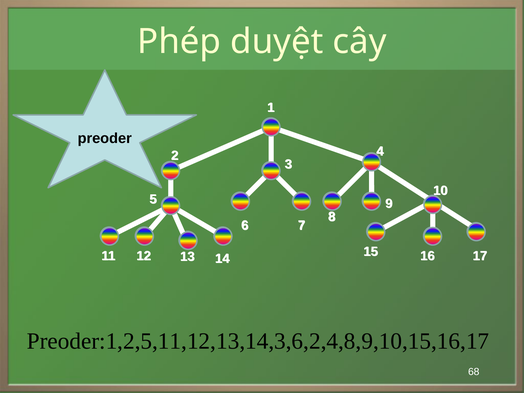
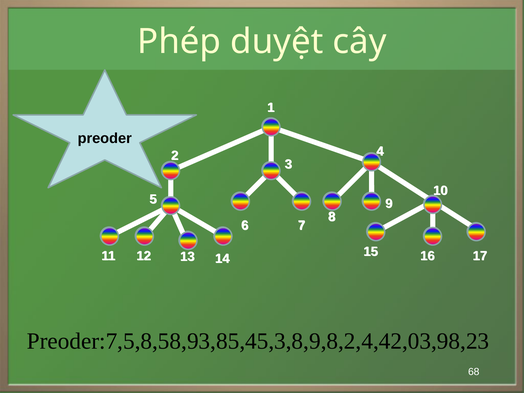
Preoder:1,2,5,11,12,13,14,3,6,2,4,8,9,10,15,16,17: Preoder:1,2,5,11,12,13,14,3,6,2,4,8,9,10,15,16,17 -> Preoder:7,5,8,58,93,85,45,3,8,9,8,2,4,42,03,98,23 (258, 341)
